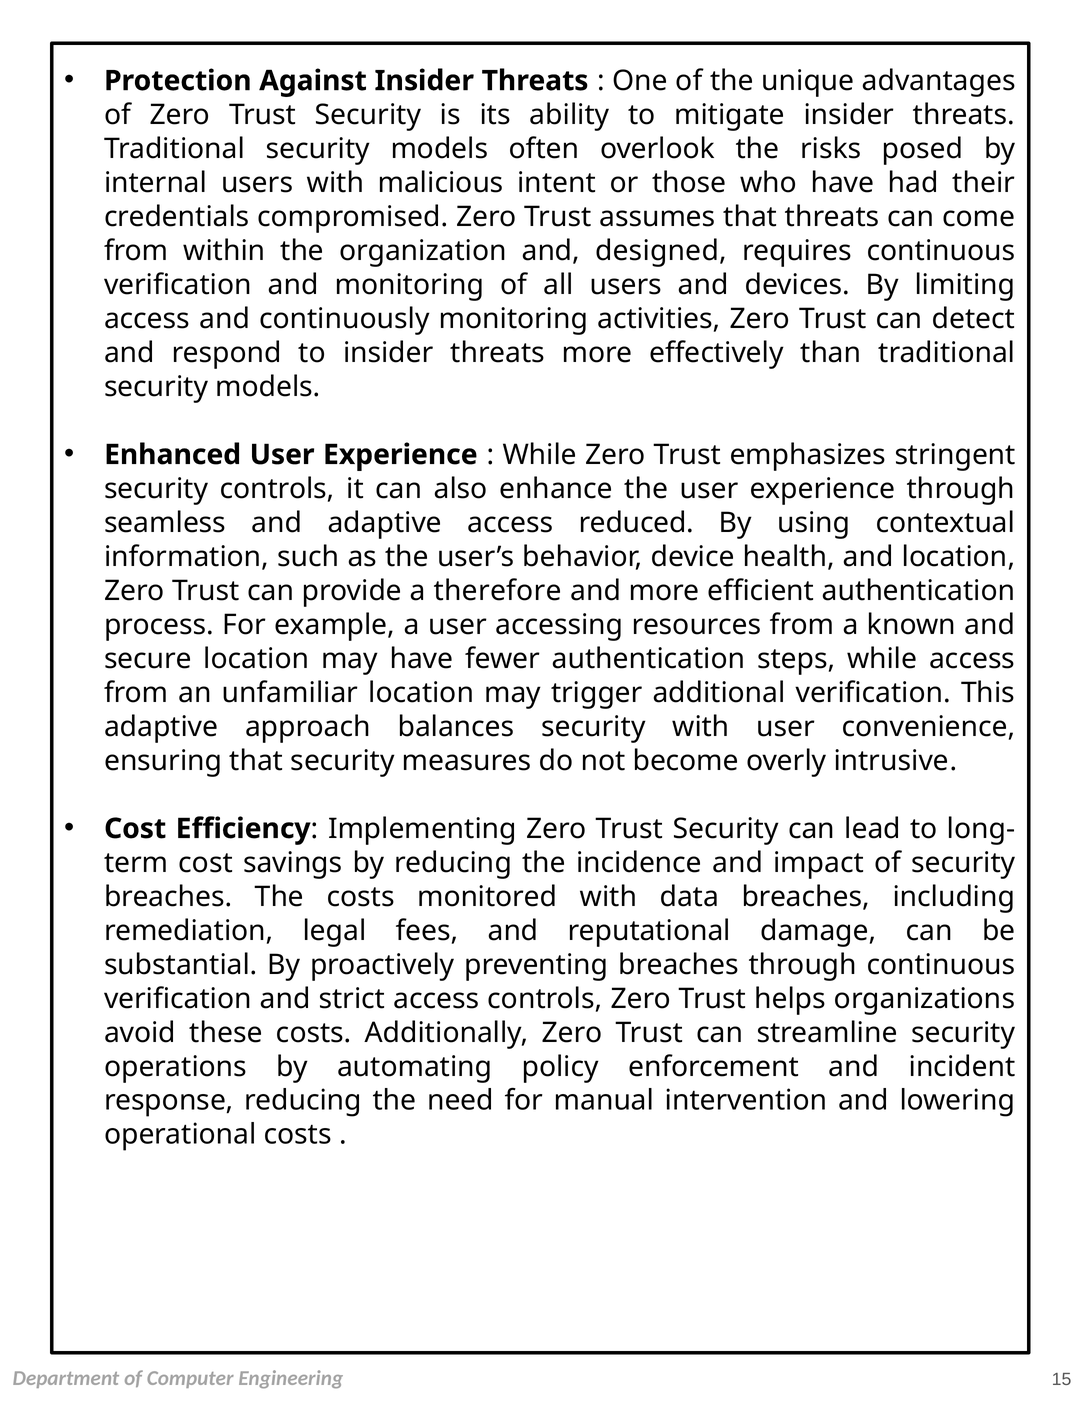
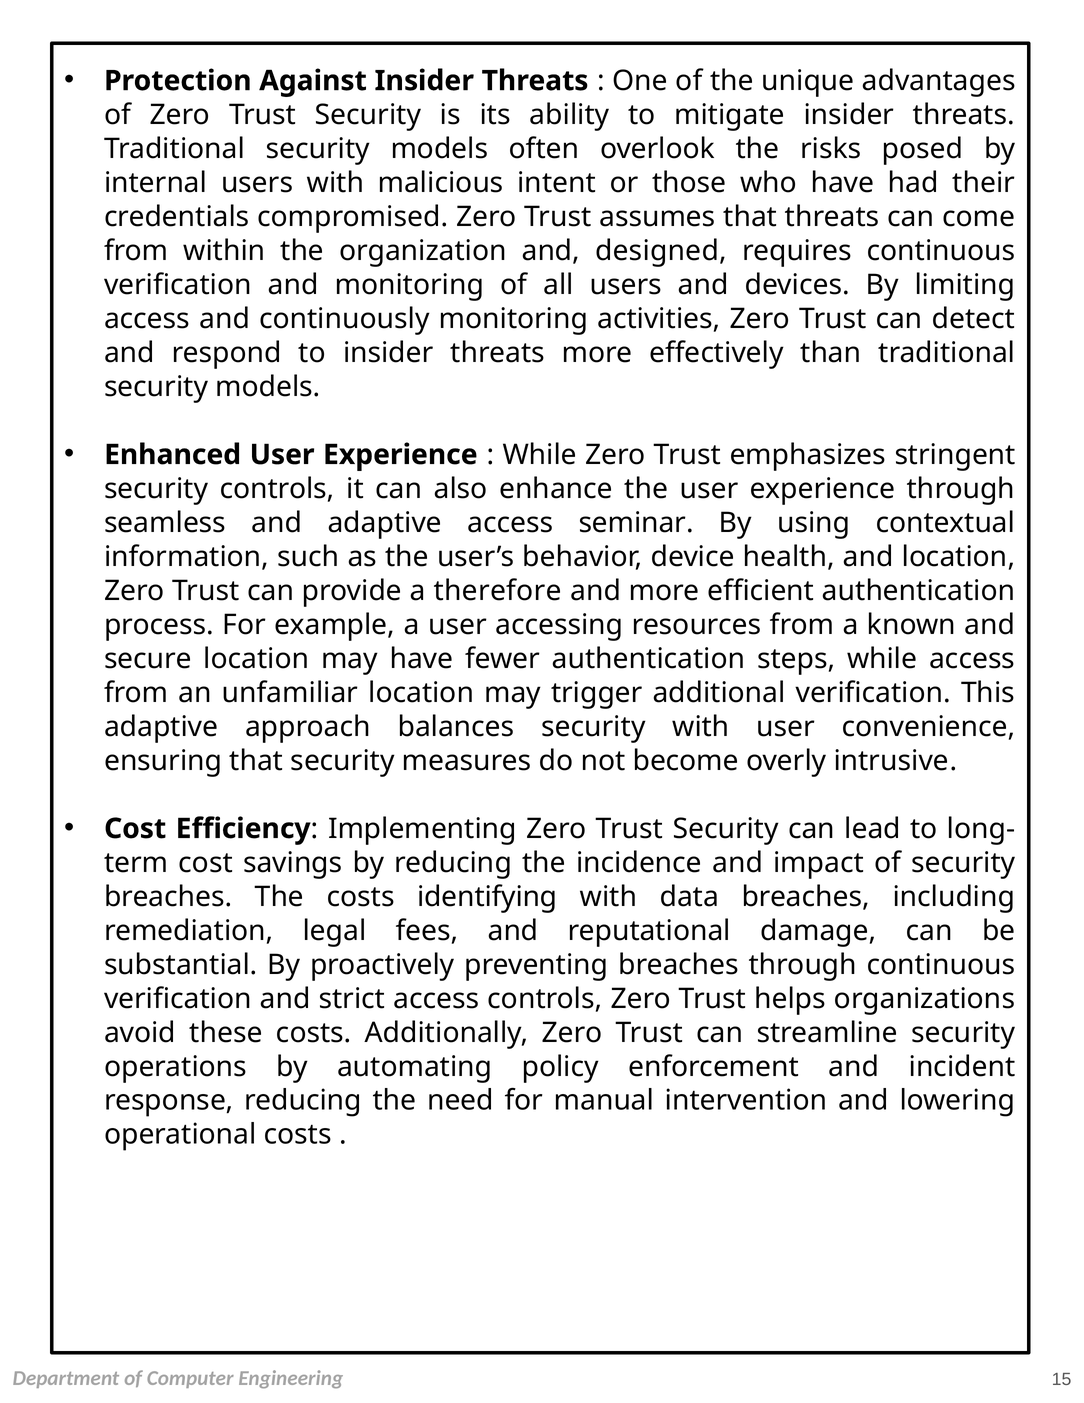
reduced: reduced -> seminar (636, 523)
monitored: monitored -> identifying (487, 897)
